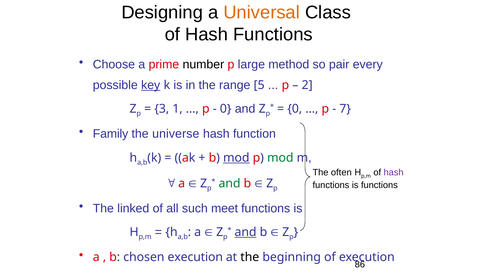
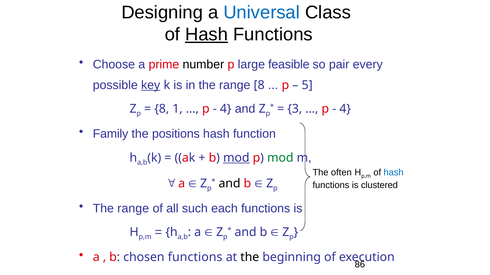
Universal colour: orange -> blue (262, 12)
Hash underline: none -> present (207, 35)
method: method -> feasible (289, 65)
range 5: 5 -> 8 (259, 85)
2: 2 -> 5 (307, 85)
0: 0 -> 3 (295, 109)
7: 7 -> 4 (345, 109)
3: 3 -> 8 (162, 109)
0: 0 -> 4 (226, 109)
universe: universe -> positions (176, 134)
hash colour: purple -> blue (394, 173)
and colour: green -> black (229, 184)
is functions: functions -> clustered (379, 185)
linked: linked -> range (133, 209)
meet: meet -> each (224, 209)
and underline: present -> none (246, 233)
chosen execution: execution -> functions (195, 258)
